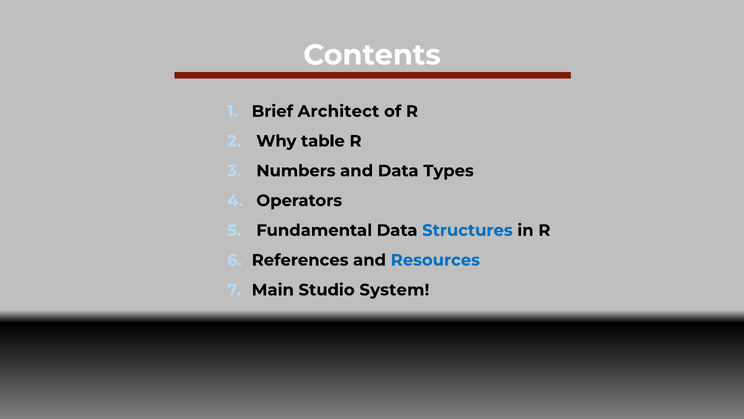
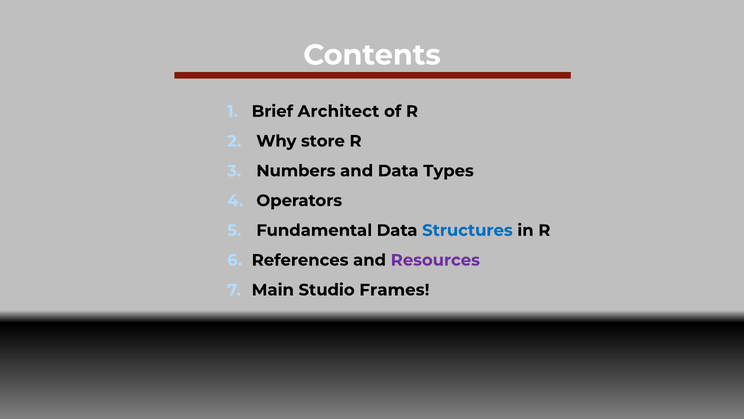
table: table -> store (323, 141)
Resources colour: blue -> purple (435, 260)
System: System -> Frames (394, 290)
